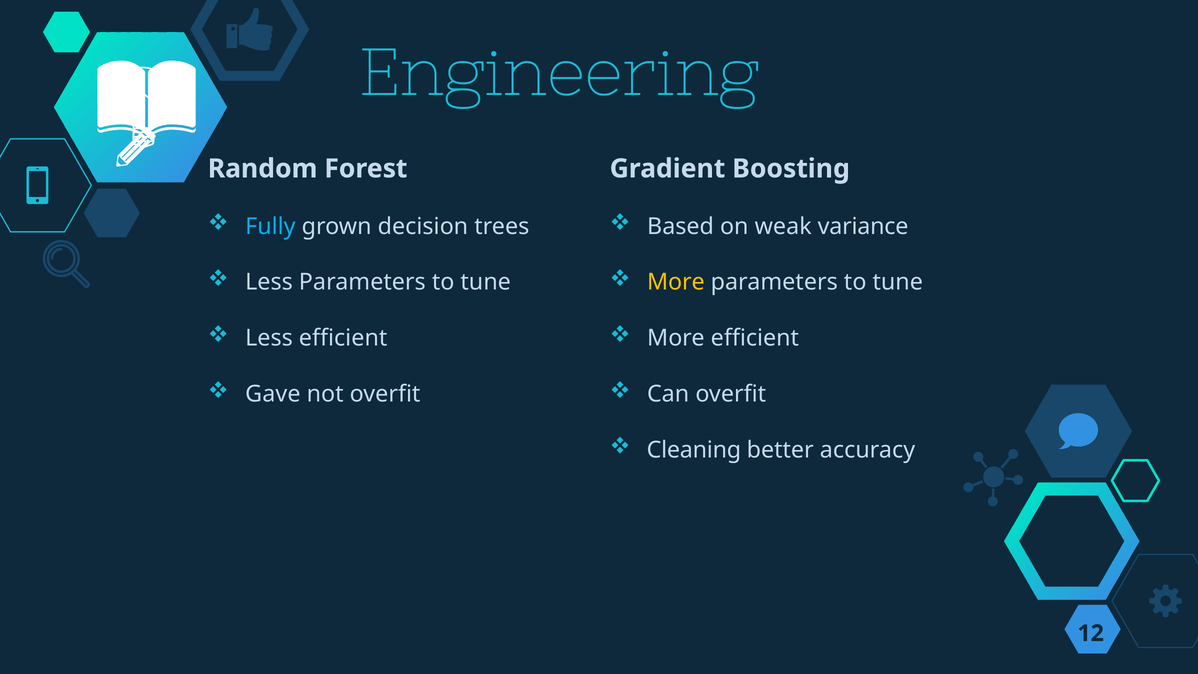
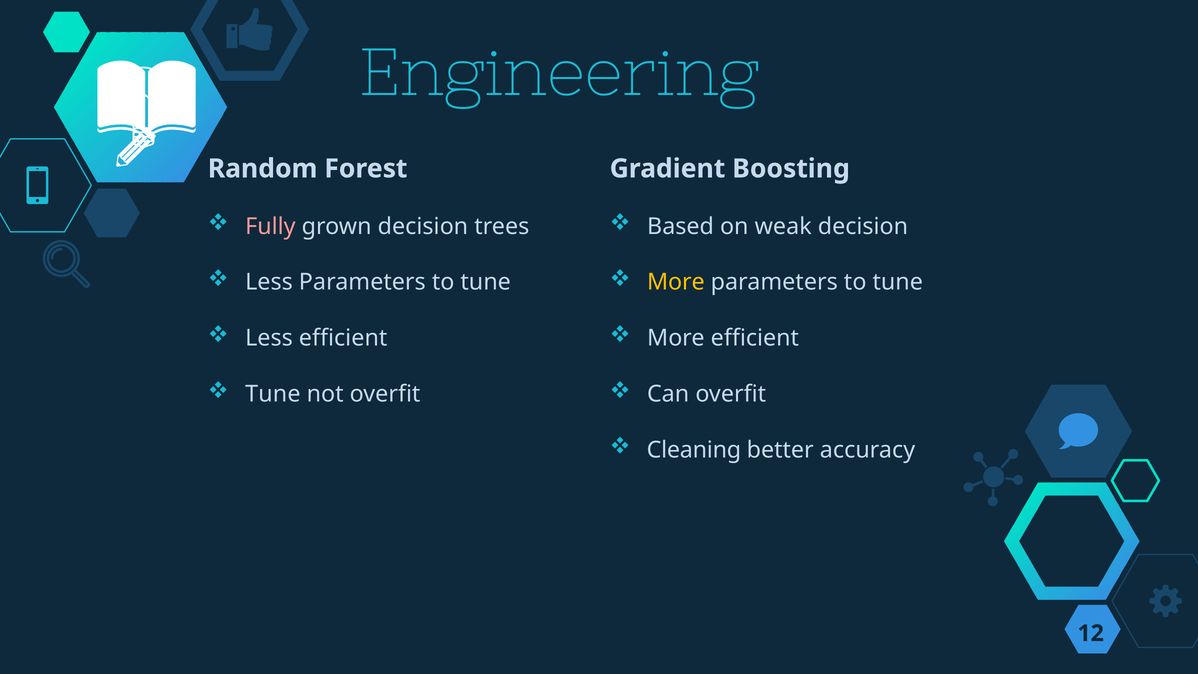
Fully colour: light blue -> pink (270, 226)
weak variance: variance -> decision (863, 226)
Gave: Gave -> Tune (273, 394)
